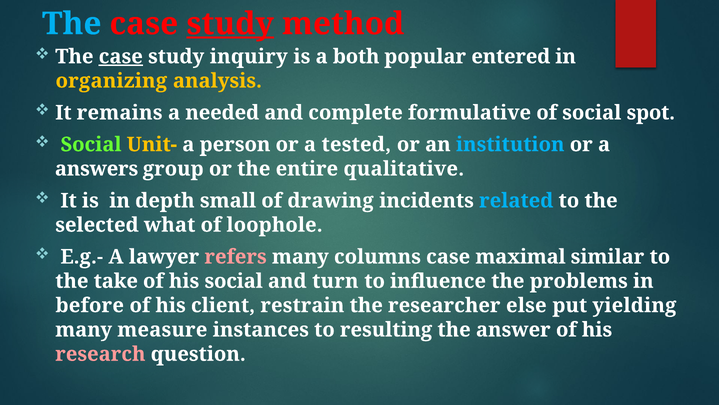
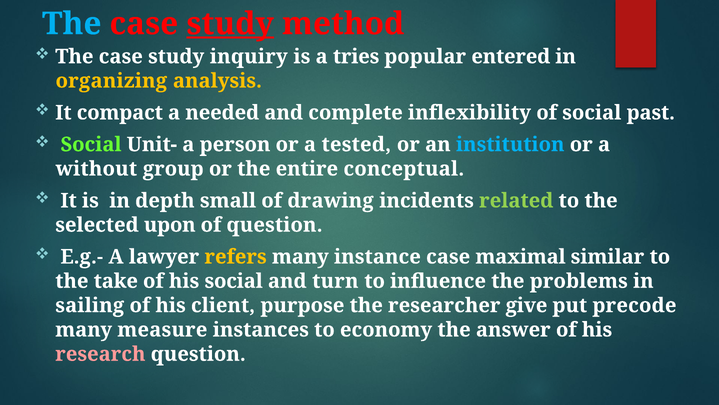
case underline: present -> none (121, 57)
both: both -> tries (356, 57)
remains: remains -> compact (120, 113)
formulative: formulative -> inflexibility (469, 113)
spot: spot -> past (651, 113)
Unit- colour: yellow -> white (152, 144)
answers: answers -> without (96, 169)
qualitative: qualitative -> conceptual (404, 169)
related colour: light blue -> light green (516, 200)
what: what -> upon (170, 225)
of loophole: loophole -> question (275, 225)
refers colour: pink -> yellow (236, 256)
columns: columns -> instance (377, 256)
before: before -> sailing (90, 305)
restrain: restrain -> purpose (302, 305)
else: else -> give (527, 305)
yielding: yielding -> precode (634, 305)
resulting: resulting -> economy (386, 329)
